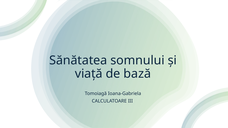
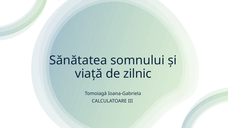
bază: bază -> zilnic (137, 74)
